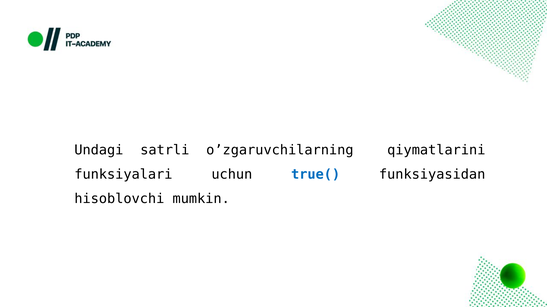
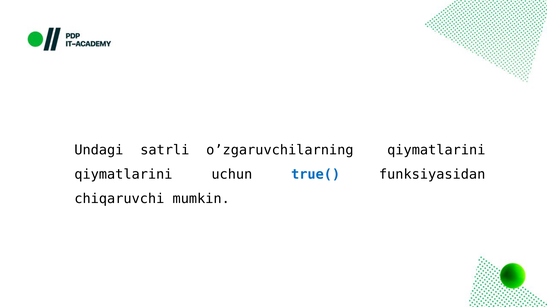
funksiyalari: funksiyalari -> qiymatlarini (123, 175)
hisoblovchi: hisoblovchi -> chiqaruvchi (119, 199)
